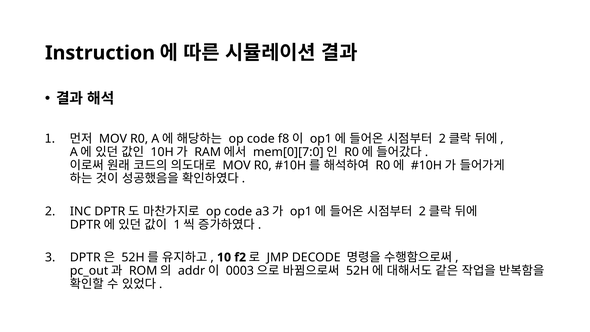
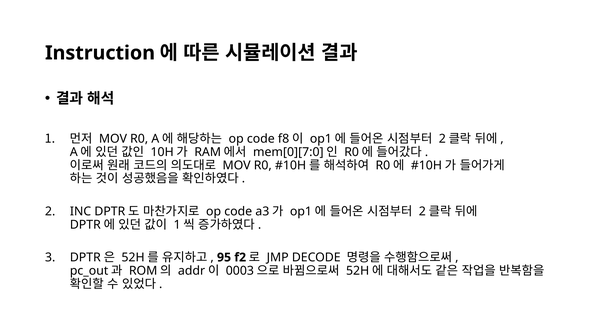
10: 10 -> 95 (224, 257)
